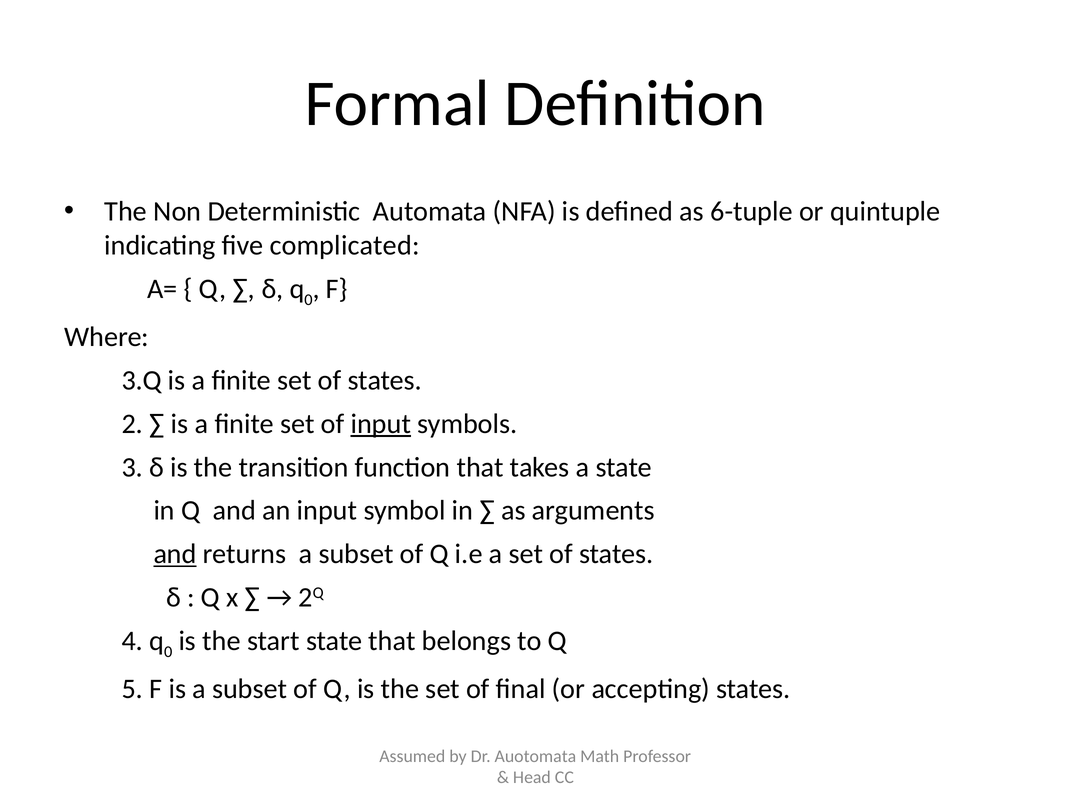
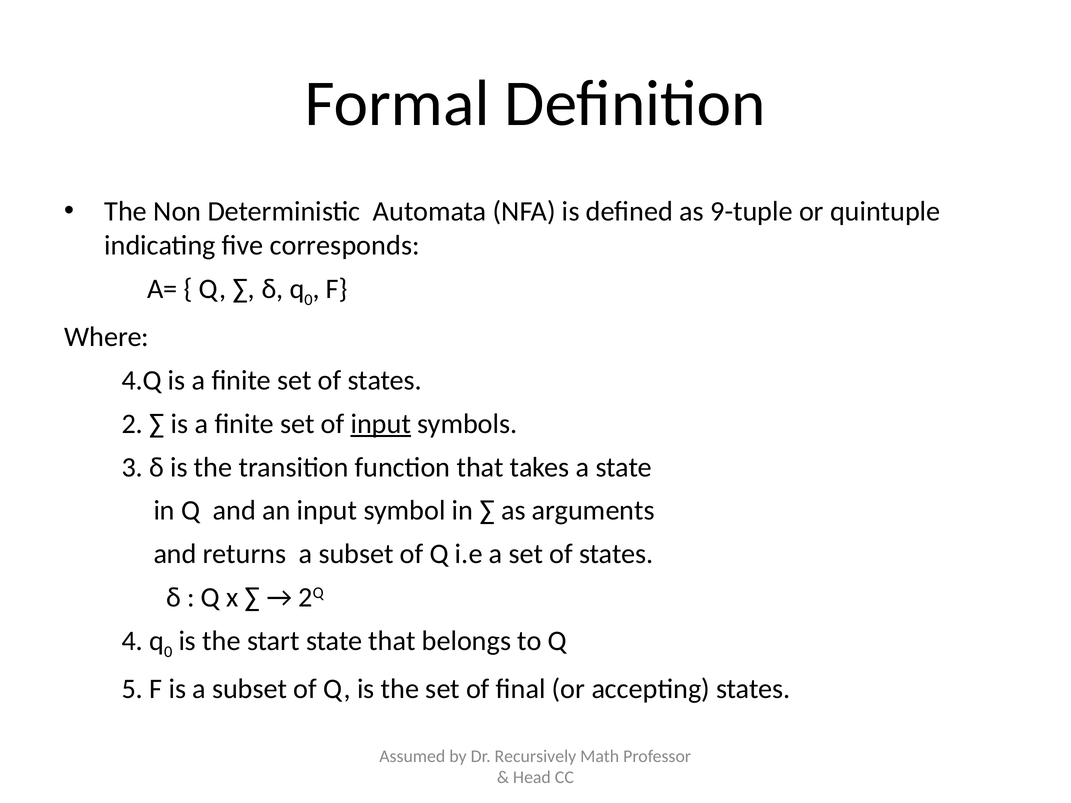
6-tuple: 6-tuple -> 9-tuple (751, 212)
complicated: complicated -> corresponds (345, 246)
3.Q: 3.Q -> 4.Q (142, 381)
and underline: present -> none (175, 554)
Auotomata: Auotomata -> Recursively (535, 756)
